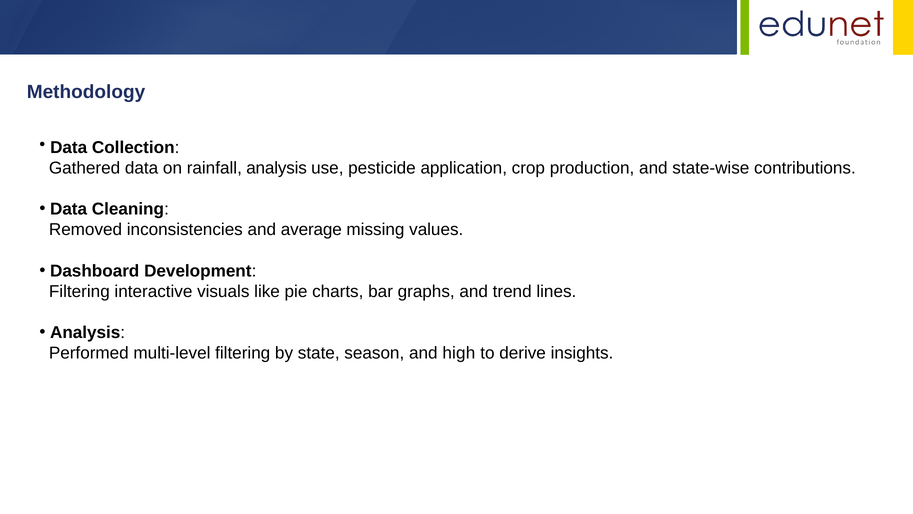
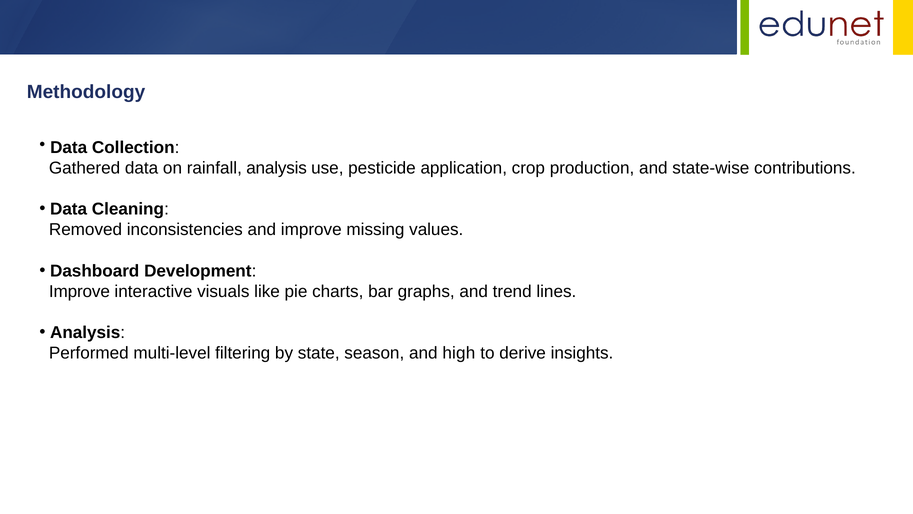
and average: average -> improve (311, 230)
Filtering: Filtering -> Improve (79, 291)
